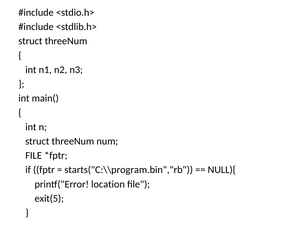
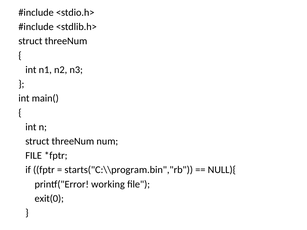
location: location -> working (108, 184)
exit(5: exit(5 -> exit(0 (49, 199)
